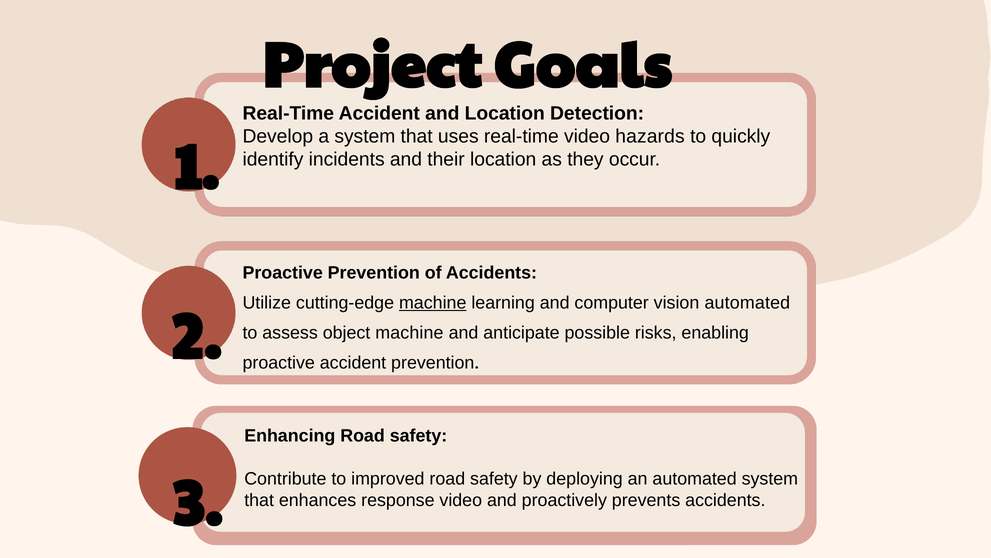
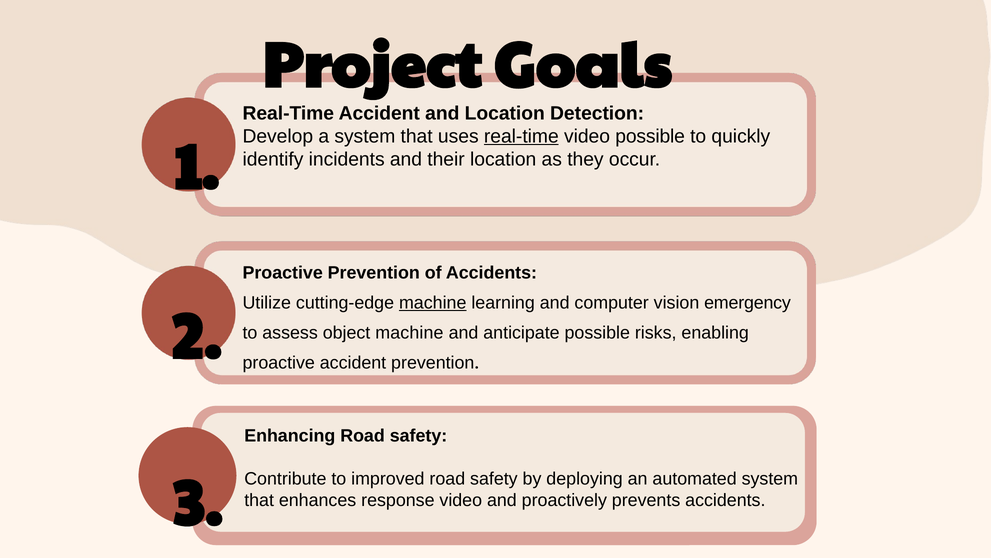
real-time underline: none -> present (521, 136)
video hazards: hazards -> possible (650, 136)
vision automated: automated -> emergency (748, 302)
